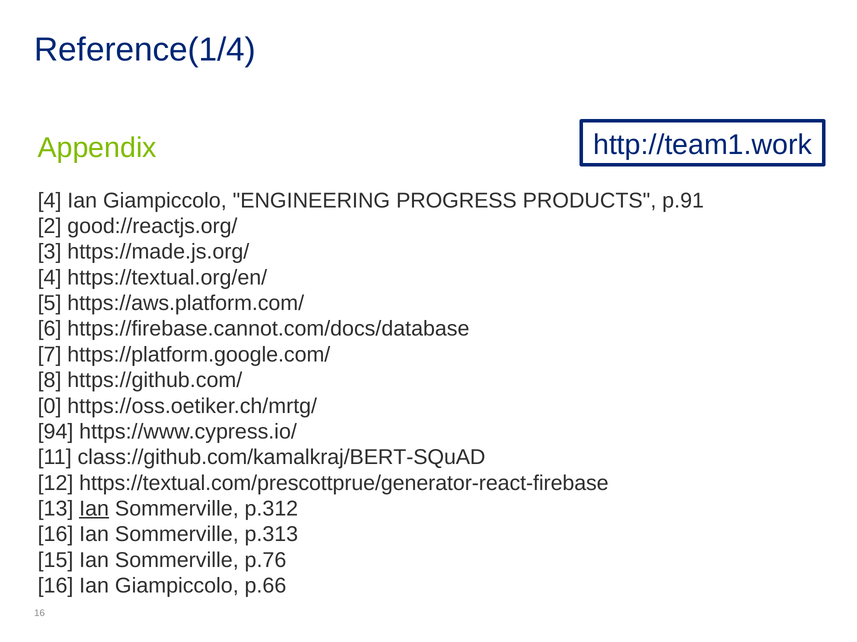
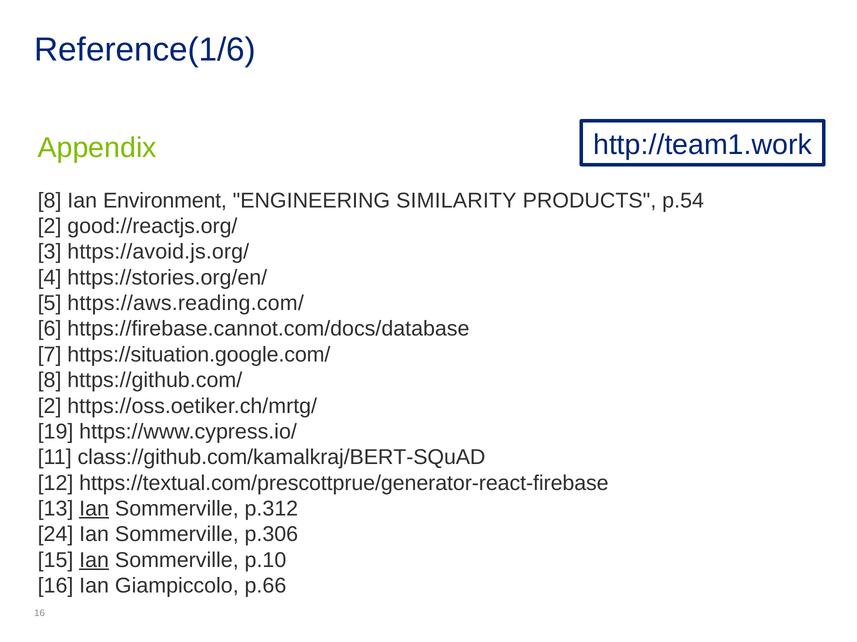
Reference(1/4: Reference(1/4 -> Reference(1/6 (145, 50)
4: 4 -> 8 (50, 201)
Giampiccolo: Giampiccolo -> Environment (165, 201)
PROGRESS: PROGRESS -> SIMILARITY (456, 201)
p.91: p.91 -> p.54 (683, 201)
https://made.js.org/: https://made.js.org/ -> https://avoid.js.org/ (158, 252)
https://textual.org/en/: https://textual.org/en/ -> https://stories.org/en/ (167, 278)
https://aws.platform.com/: https://aws.platform.com/ -> https://aws.reading.com/ (186, 304)
https://platform.google.com/: https://platform.google.com/ -> https://situation.google.com/ (199, 355)
0: 0 -> 2 (50, 406)
94: 94 -> 19 (56, 432)
16: 16 -> 24 (56, 535)
p.313: p.313 -> p.306 (271, 535)
Ian underline: none -> present (94, 561)
p.76: p.76 -> p.10 (265, 561)
